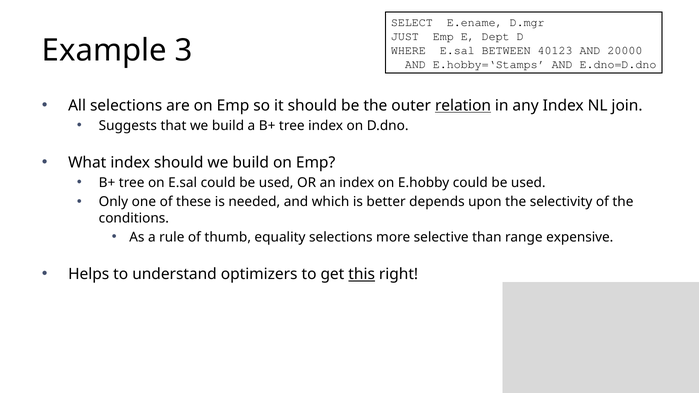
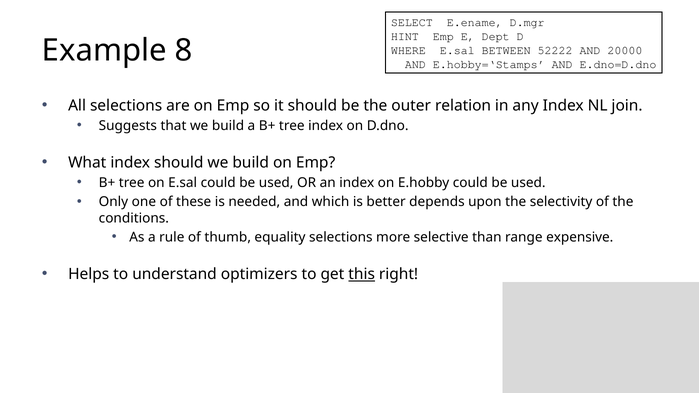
JUST: JUST -> HINT (405, 37)
3: 3 -> 8 (184, 51)
40123: 40123 -> 52222 (555, 50)
relation underline: present -> none (463, 106)
